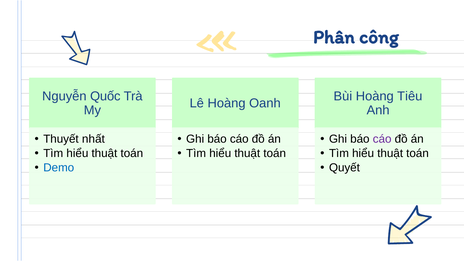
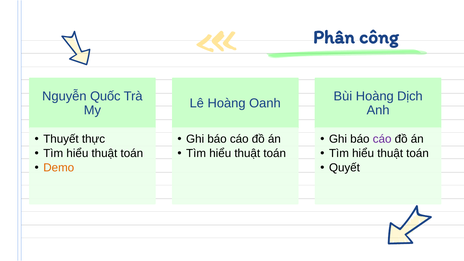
Tiêu: Tiêu -> Dịch (410, 96)
nhất: nhất -> thực (93, 139)
Demo colour: blue -> orange (59, 168)
